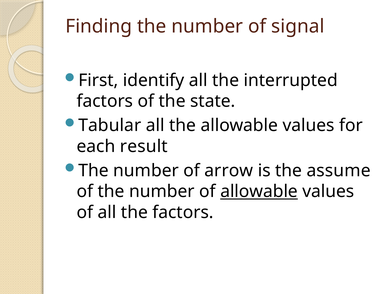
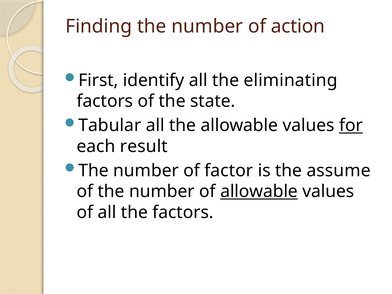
signal: signal -> action (298, 26)
interrupted: interrupted -> eliminating (291, 80)
for underline: none -> present (351, 125)
arrow: arrow -> factor (229, 171)
